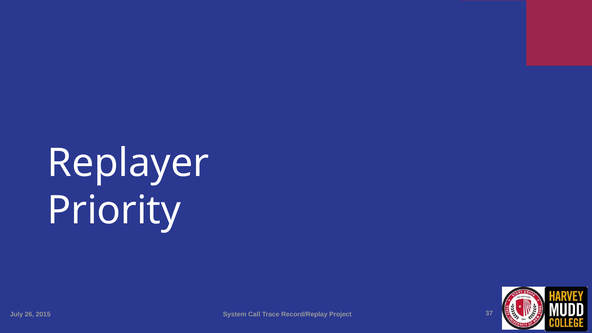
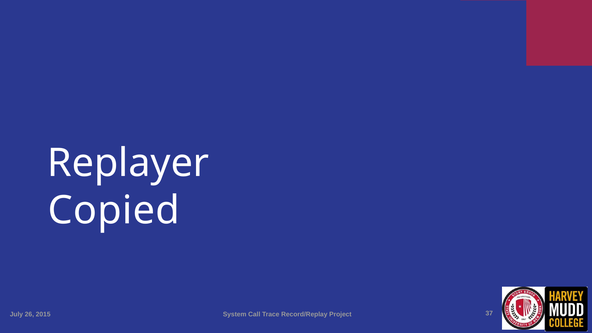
Priority: Priority -> Copied (114, 210)
